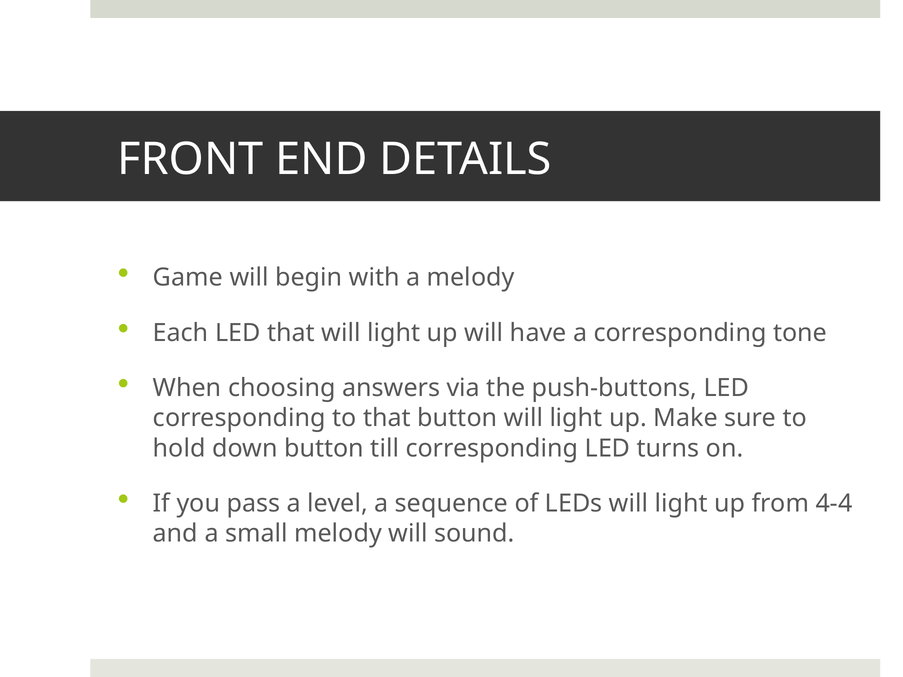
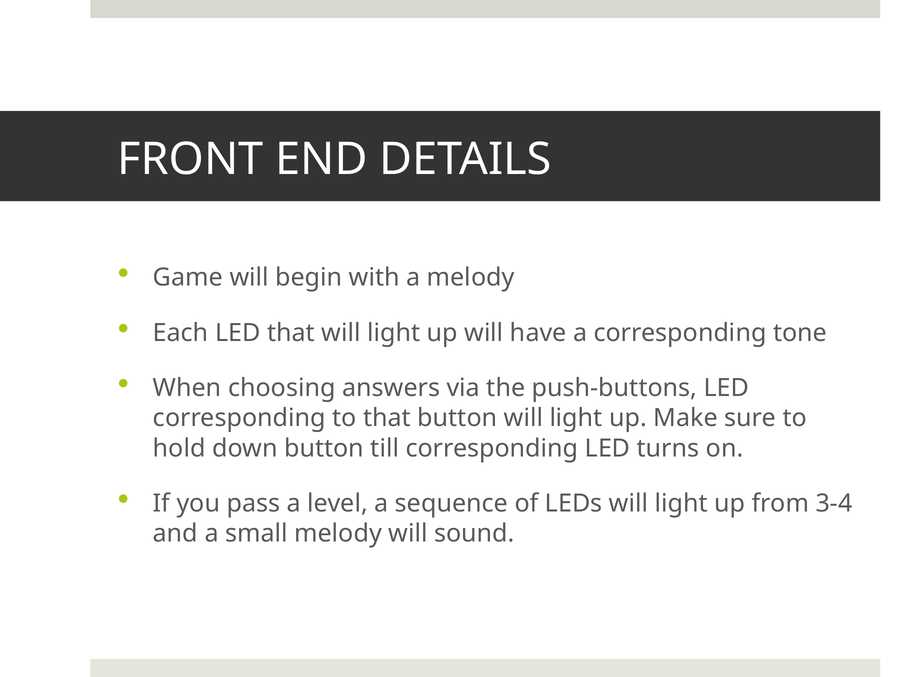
4-4: 4-4 -> 3-4 (834, 504)
